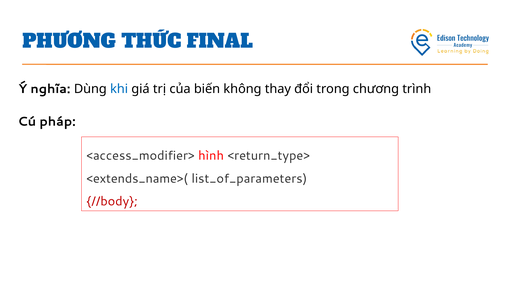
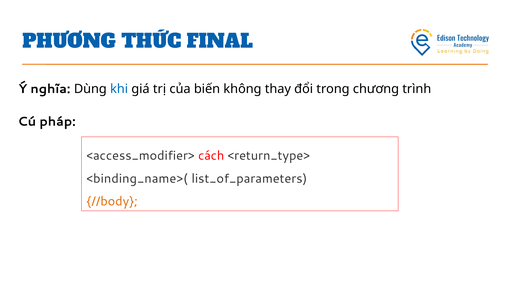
hình: hình -> cách (211, 155)
<extends_name>(: <extends_name>( -> <binding_name>( (137, 178)
//body colour: red -> orange (112, 201)
